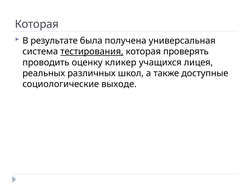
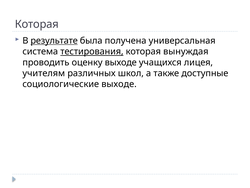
результате underline: none -> present (54, 41)
проверять: проверять -> вынуждая (186, 51)
оценку кликер: кликер -> выходе (121, 62)
реальных: реальных -> учителям (44, 73)
